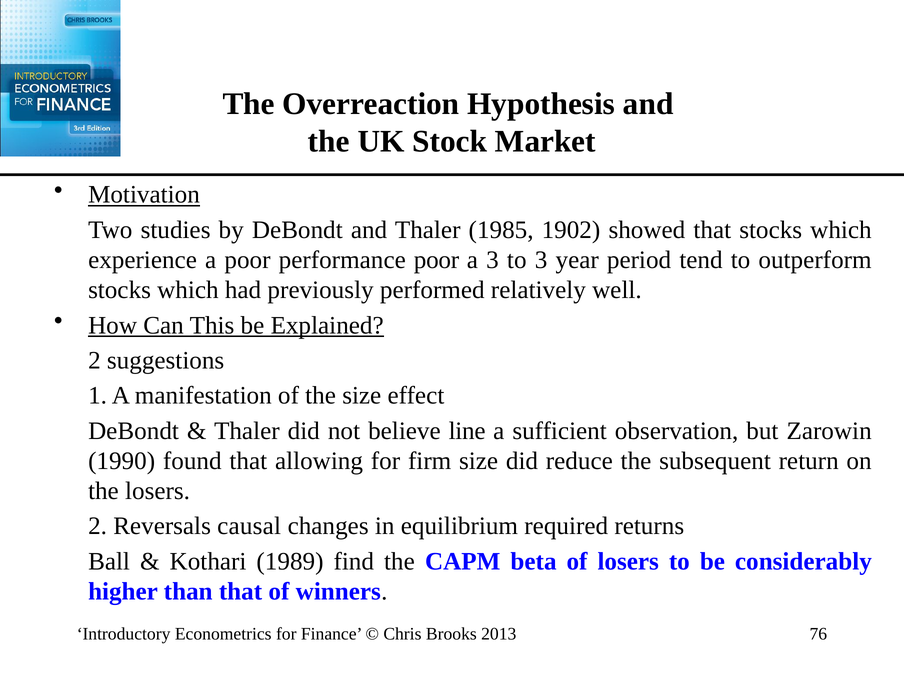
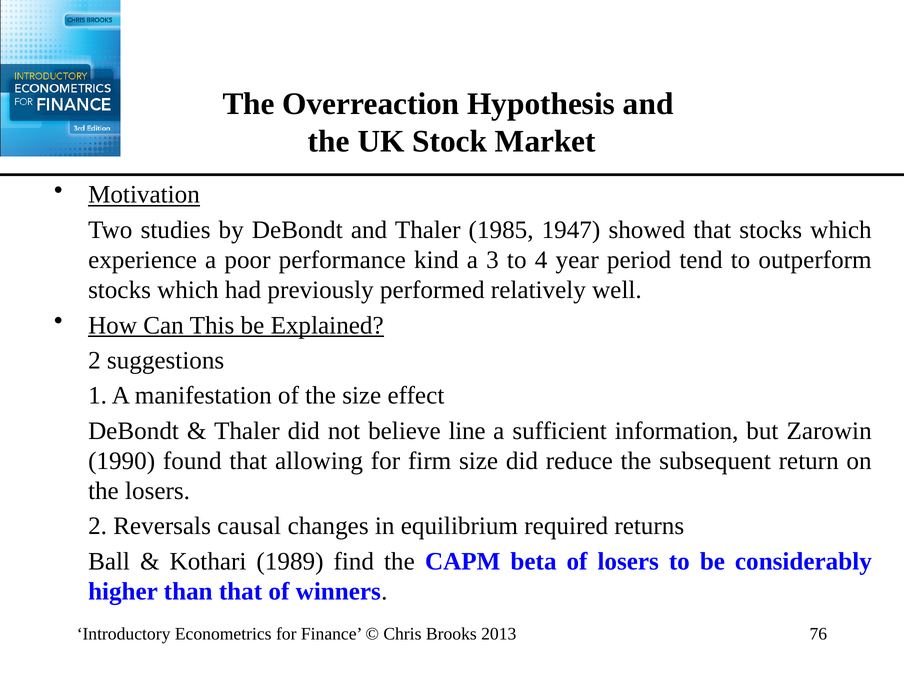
1902: 1902 -> 1947 (571, 230)
performance poor: poor -> kind (436, 260)
to 3: 3 -> 4 (541, 260)
observation: observation -> information (677, 431)
